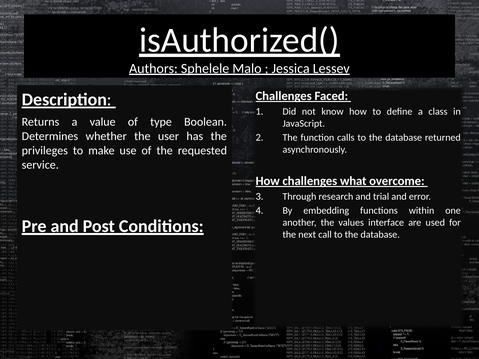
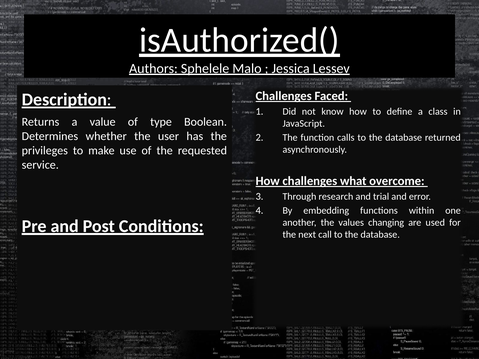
interface: interface -> changing (386, 223)
